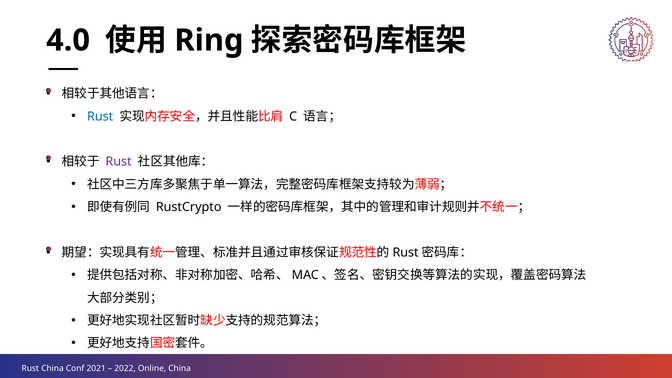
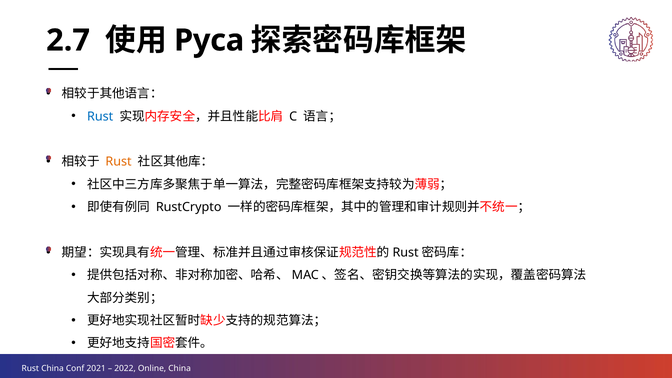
4.0: 4.0 -> 2.7 (68, 40)
Ring: Ring -> Pyca (209, 40)
Rust colour: purple -> orange (119, 162)
